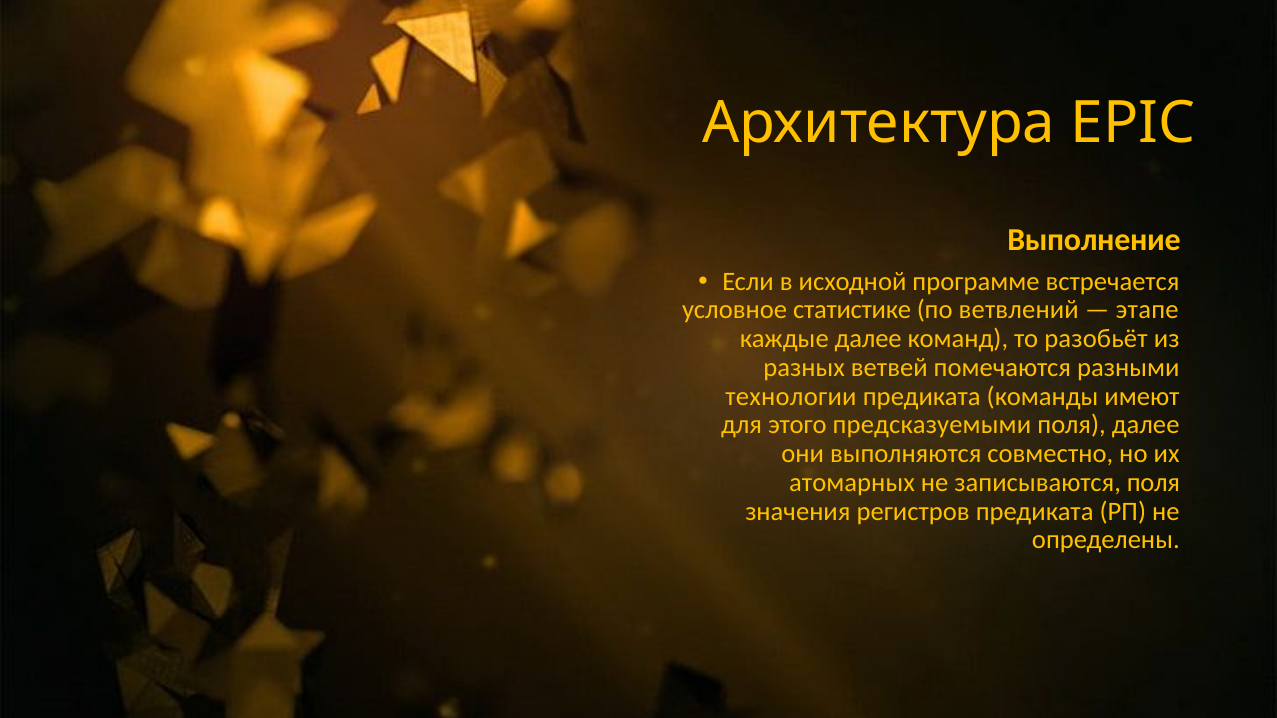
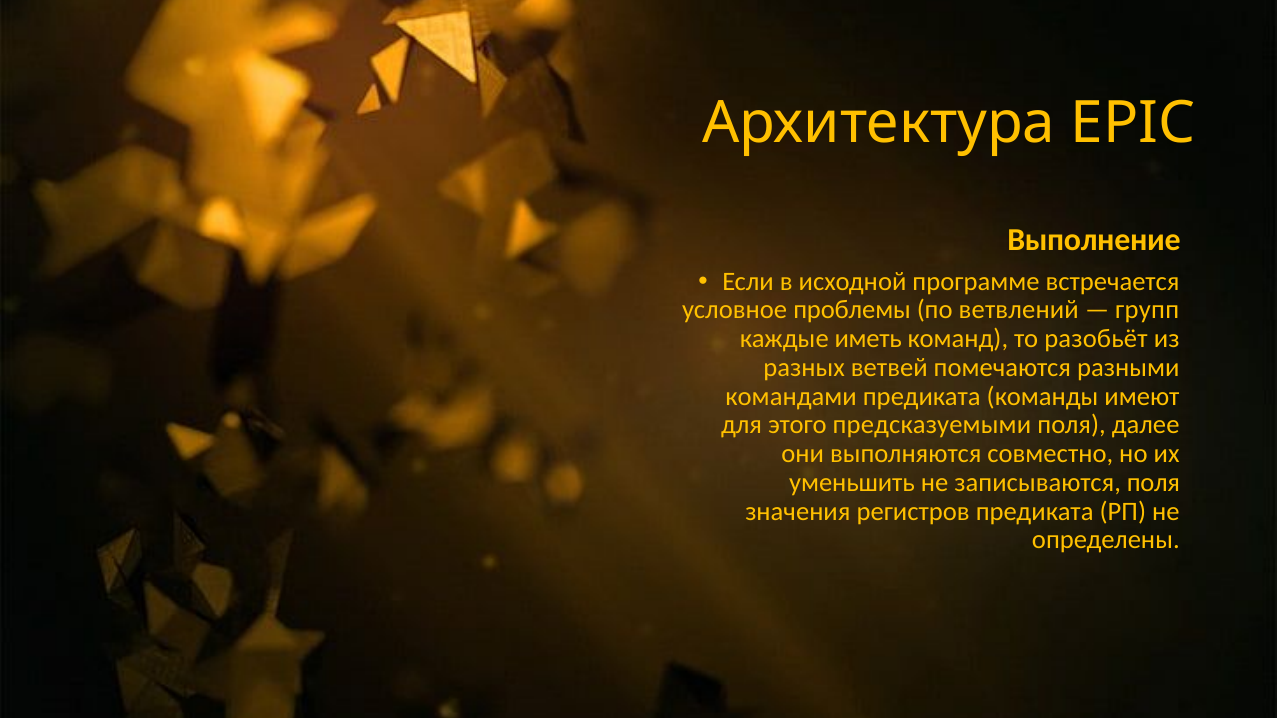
статистике: статистике -> проблемы (852, 310)
этапе: этапе -> групп (1147, 310)
каждые далее: далее -> иметь (868, 339)
технологии: технологии -> командами (791, 397)
атомарных: атомарных -> уменьшить (852, 483)
